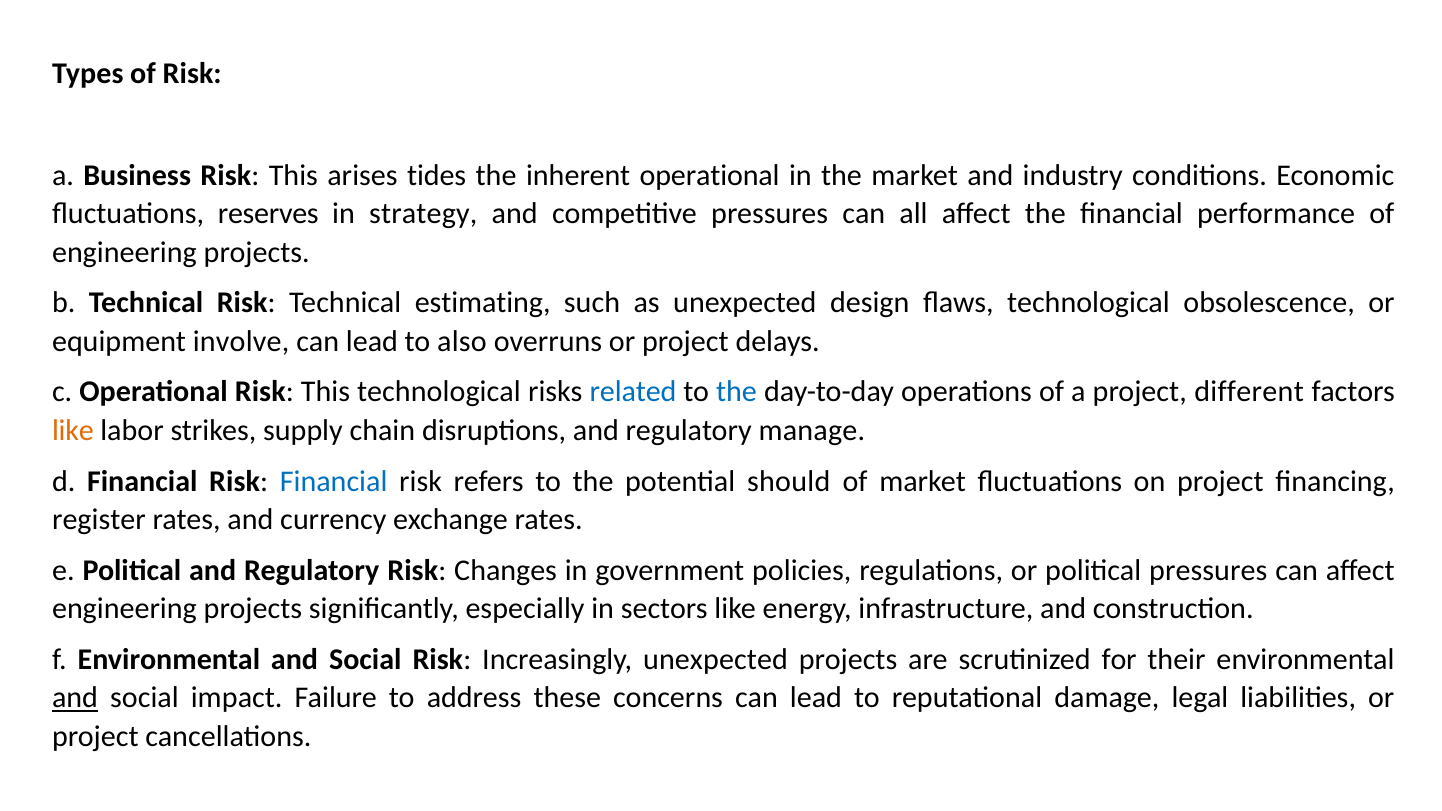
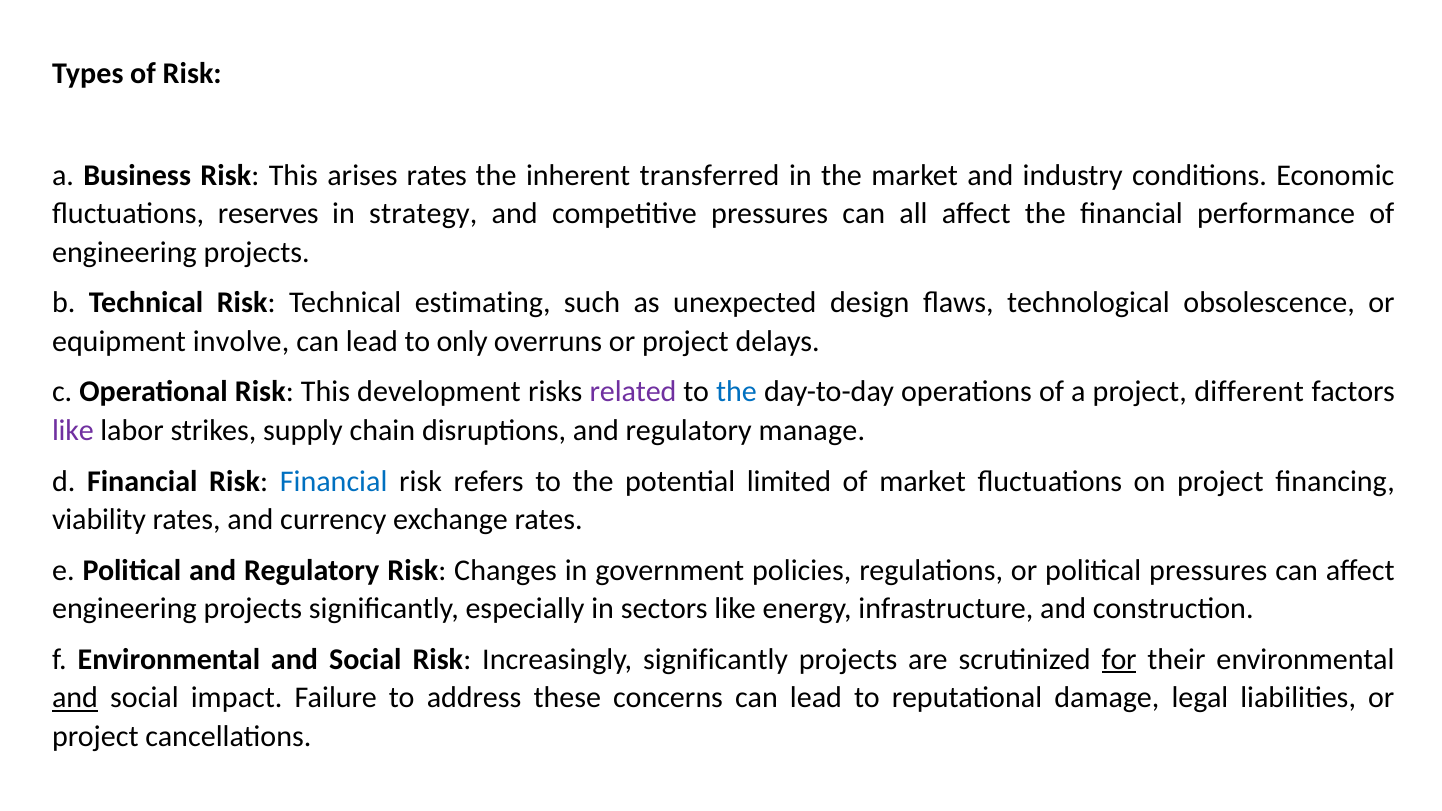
arises tides: tides -> rates (437, 175)
inherent operational: operational -> transferred (709, 175)
also: also -> only (462, 341)
This technological: technological -> development (439, 392)
related colour: blue -> purple (633, 392)
like colour: orange -> purple (73, 431)
should: should -> limited (789, 481)
register: register -> viability (99, 520)
Increasingly unexpected: unexpected -> significantly (716, 660)
for underline: none -> present (1119, 660)
